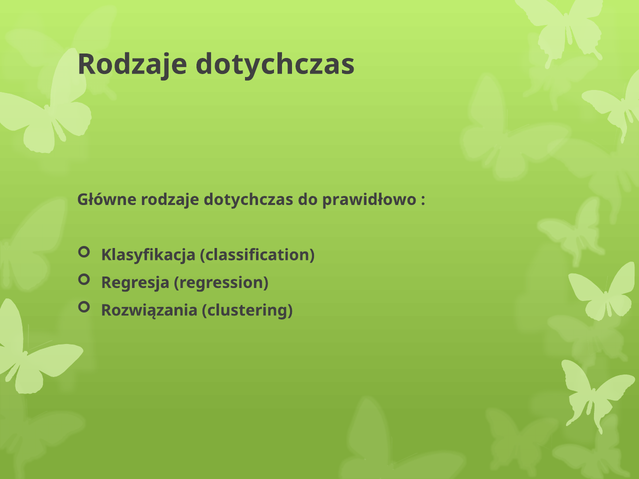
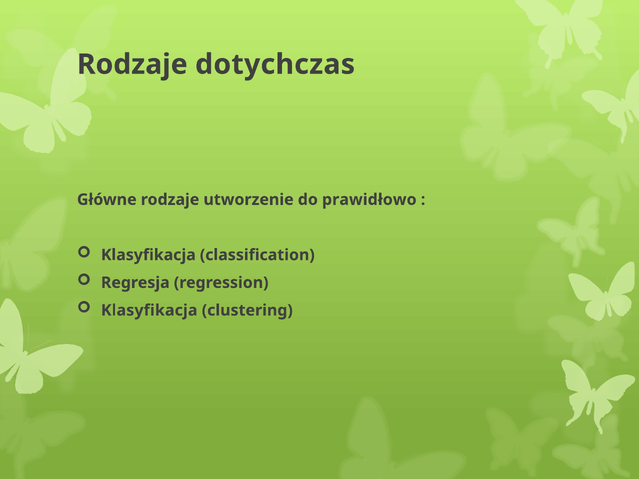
Główne rodzaje dotychczas: dotychczas -> utworzenie (249, 200)
Rozwiązania: Rozwiązania -> Klasyfikacja (149, 311)
